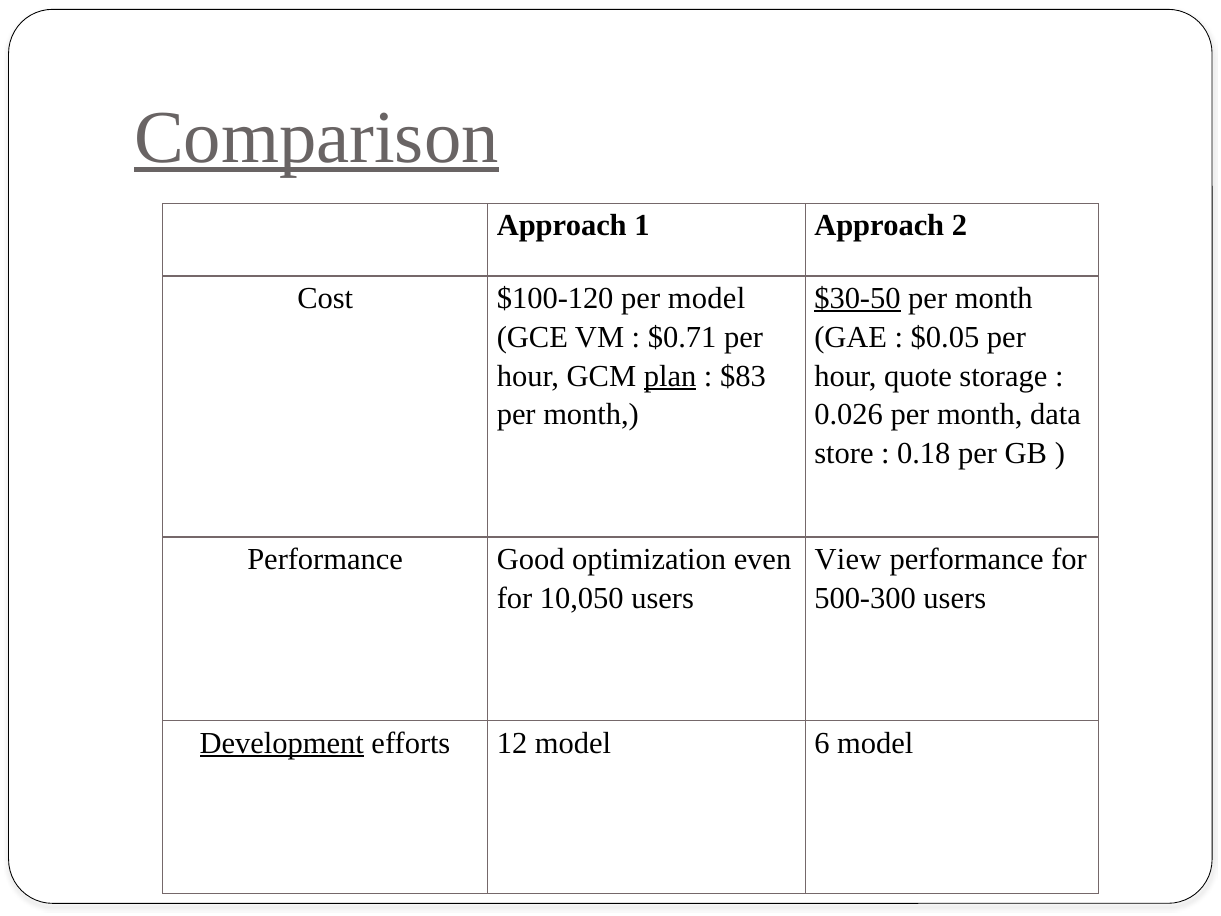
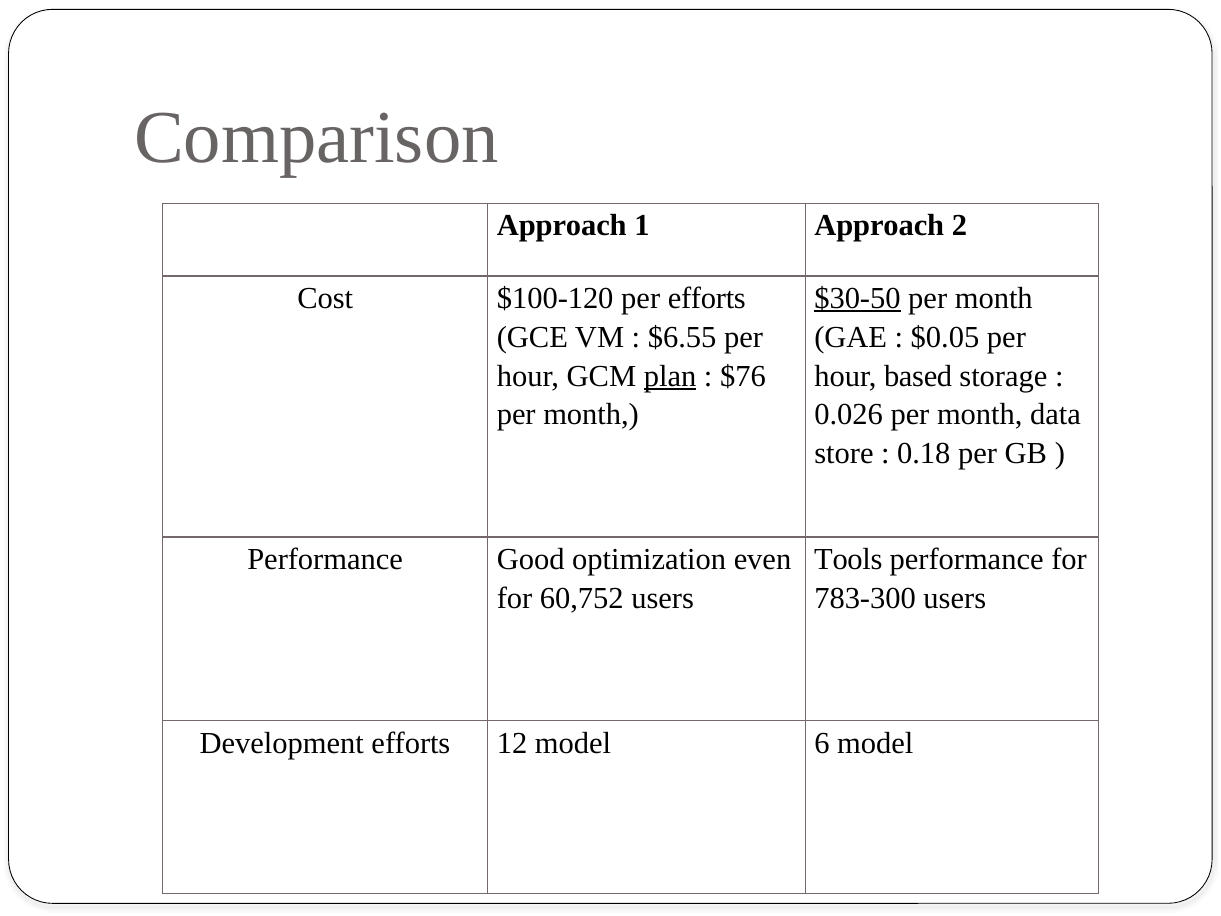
Comparison underline: present -> none (316, 137)
per model: model -> efforts (707, 298)
$0.71: $0.71 -> $6.55 (682, 337)
$83: $83 -> $76 (743, 376)
quote: quote -> based (918, 376)
View: View -> Tools (848, 559)
10,050: 10,050 -> 60,752 (582, 598)
500-300: 500-300 -> 783-300 (865, 598)
Development underline: present -> none (282, 743)
